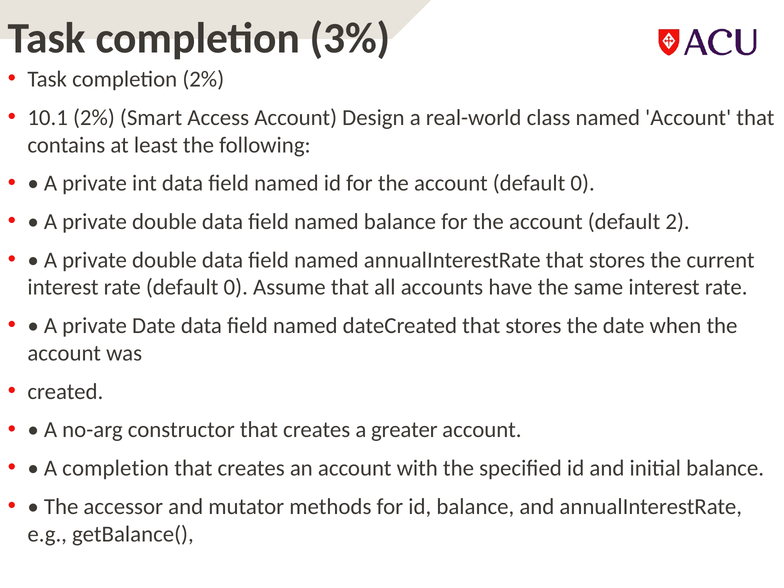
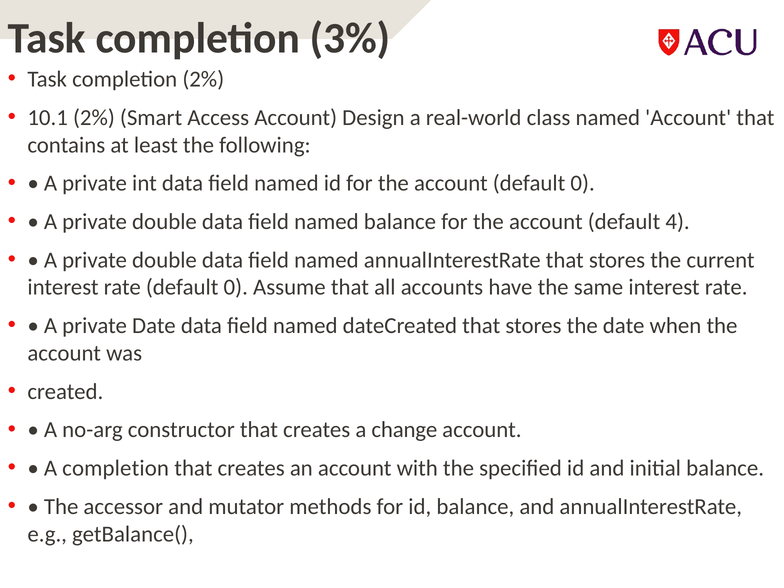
2: 2 -> 4 (678, 222)
greater: greater -> change (404, 430)
